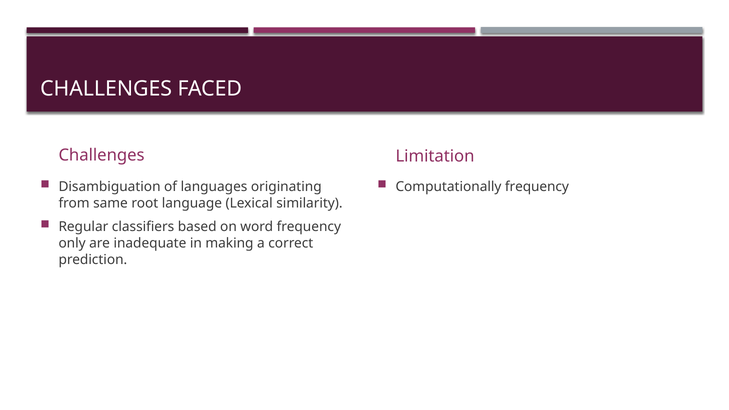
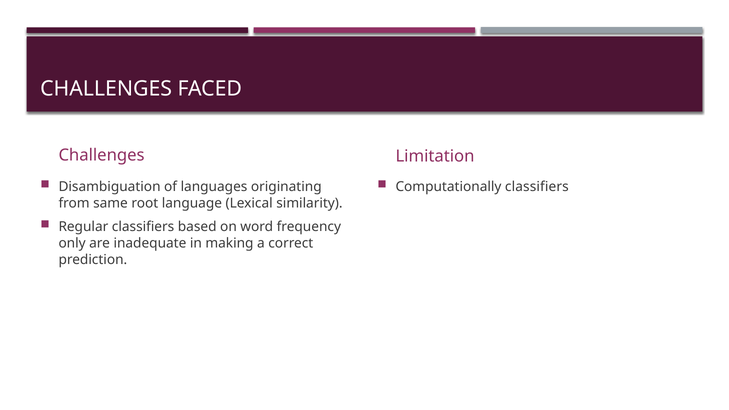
Computationally frequency: frequency -> classifiers (537, 187)
